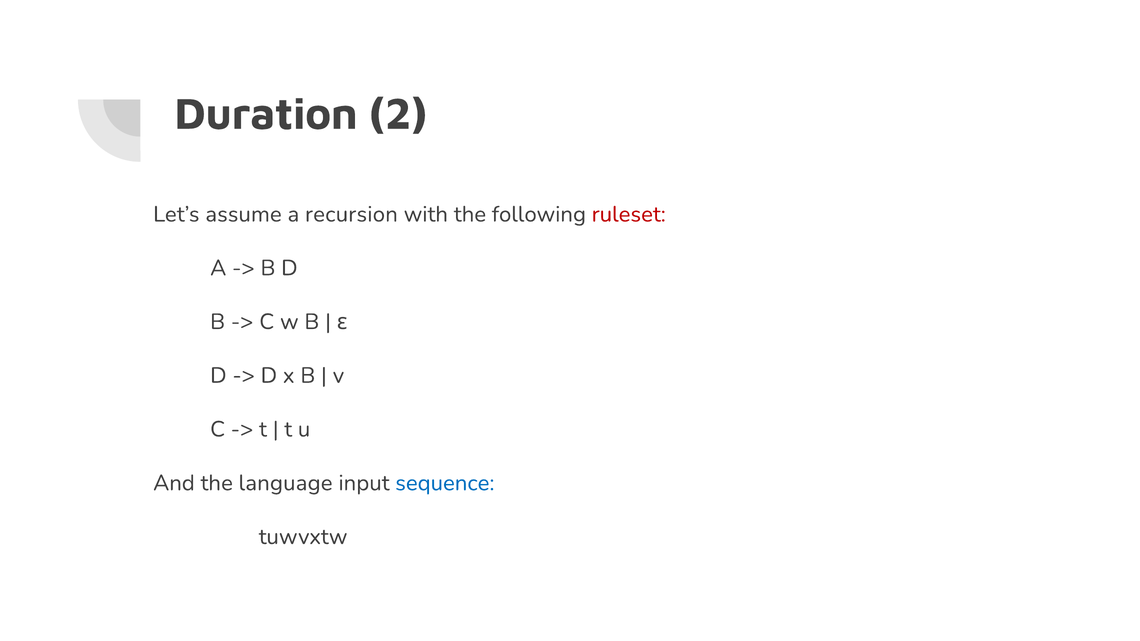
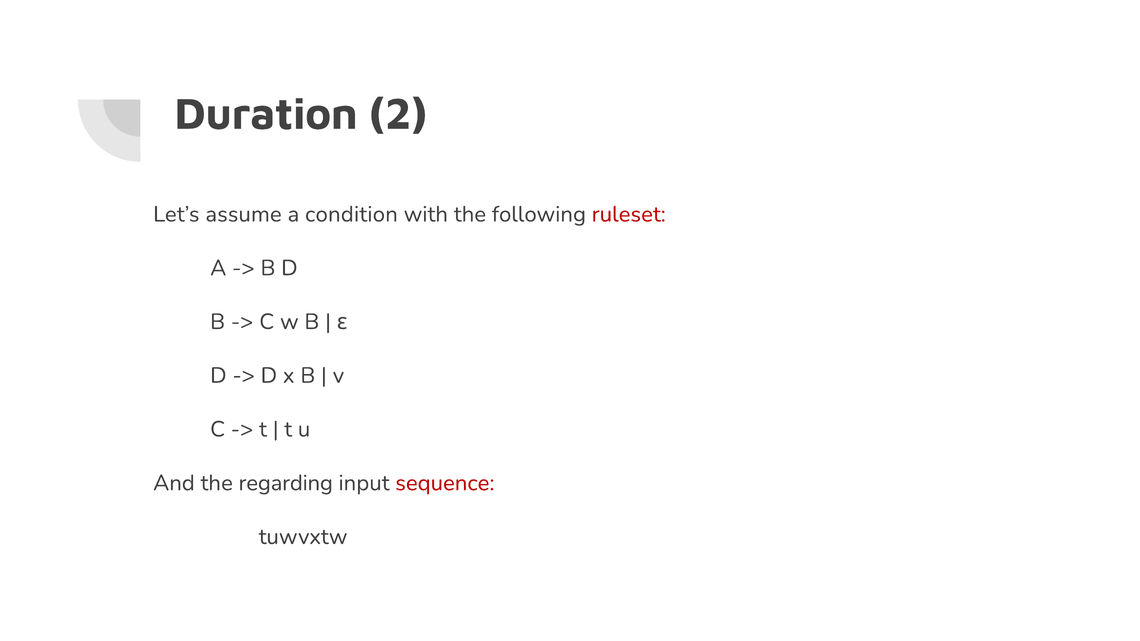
recursion: recursion -> condition (351, 214)
language: language -> regarding (286, 483)
sequence colour: blue -> red (445, 483)
